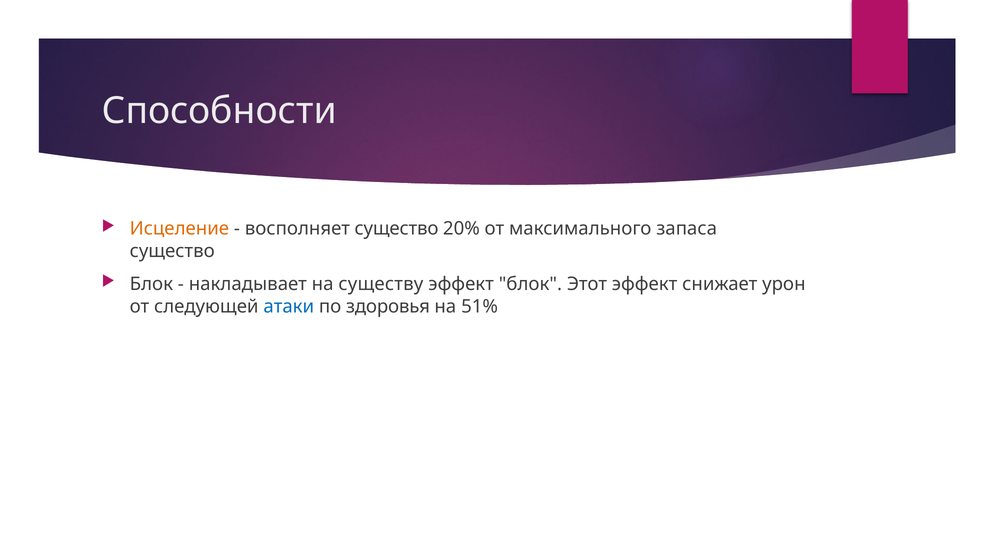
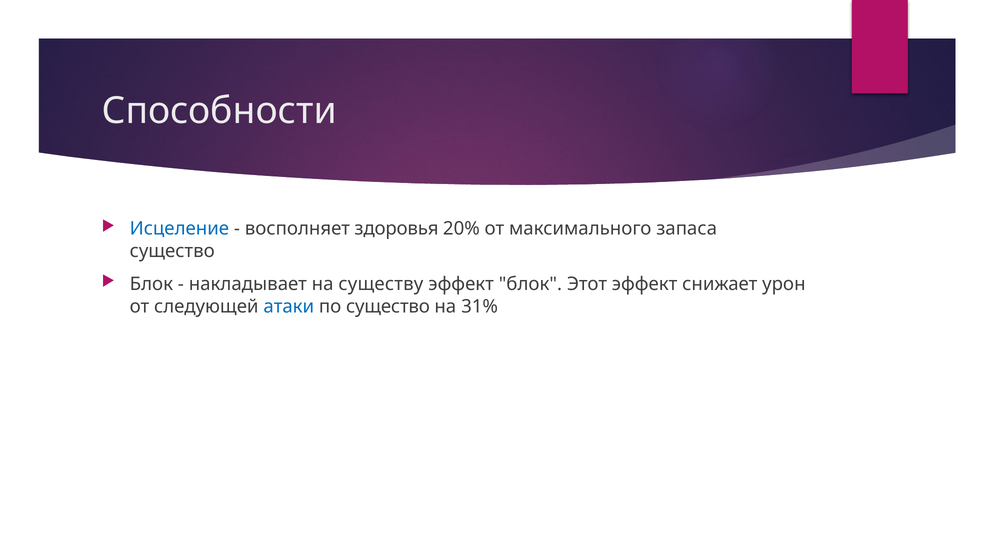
Исцеление colour: orange -> blue (179, 229)
восполняет существо: существо -> здоровья (397, 229)
по здоровья: здоровья -> существо (388, 306)
51%: 51% -> 31% (480, 306)
